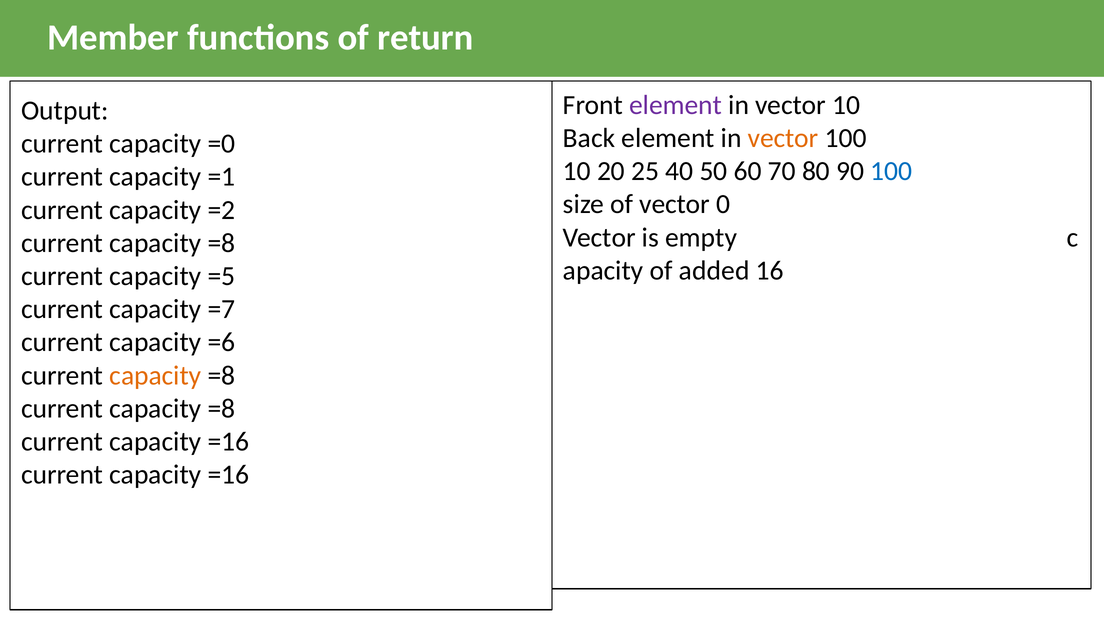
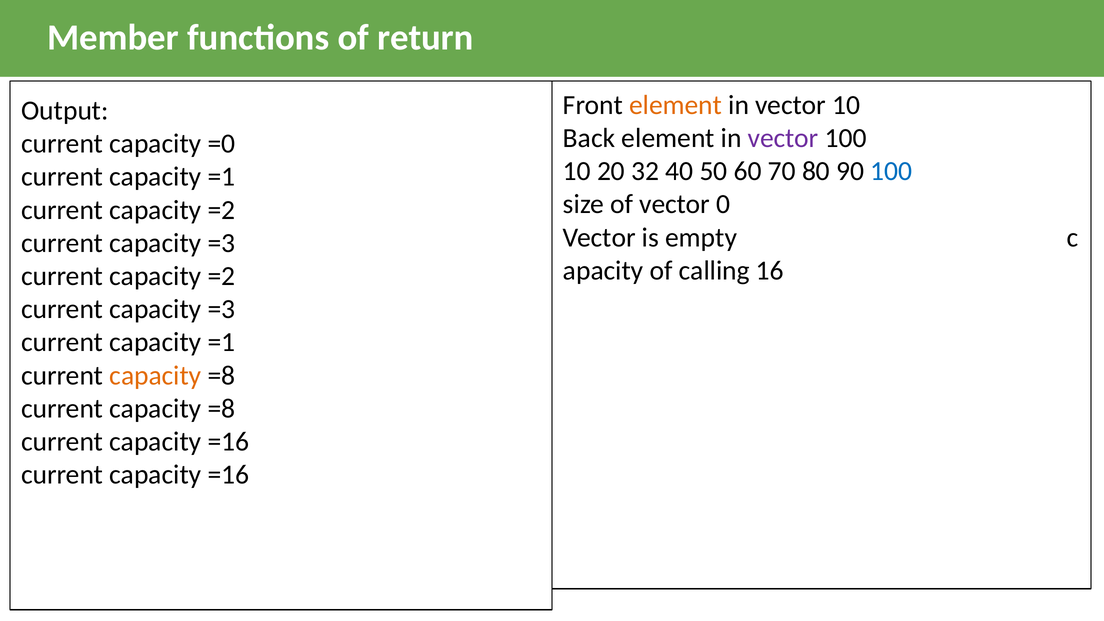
element colour: purple -> orange (676, 105)
vector colour: orange -> purple (783, 138)
25: 25 -> 32 (645, 171)
=8: =8 -> =3 (221, 243)
added: added -> calling (714, 271)
=5: =5 -> =2 (221, 276)
=7: =7 -> =3 (221, 309)
=6: =6 -> =1 (221, 342)
